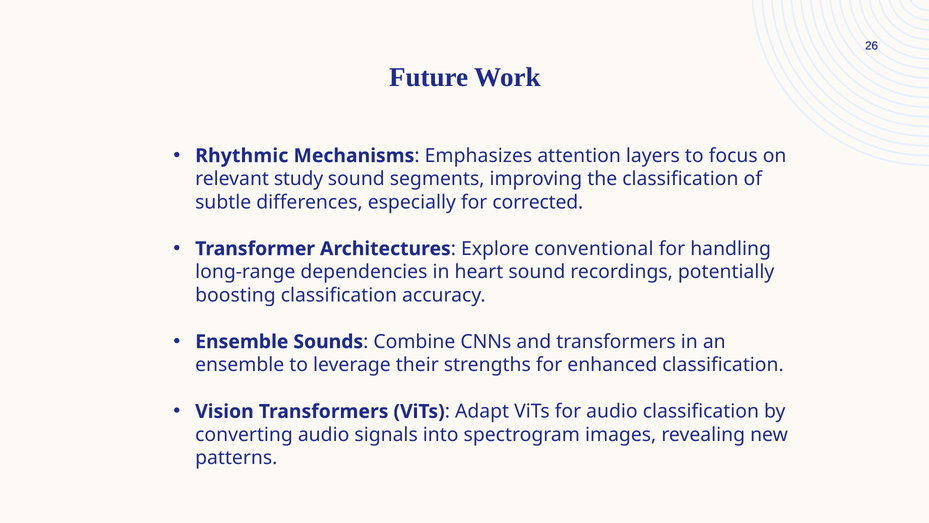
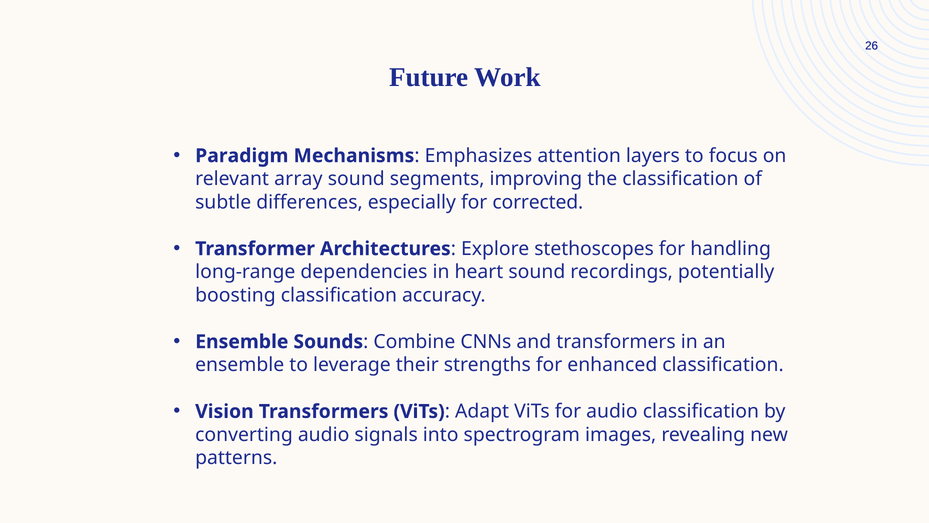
Rhythmic: Rhythmic -> Paradigm (242, 156)
study: study -> array (298, 179)
conventional: conventional -> stethoscopes (594, 249)
